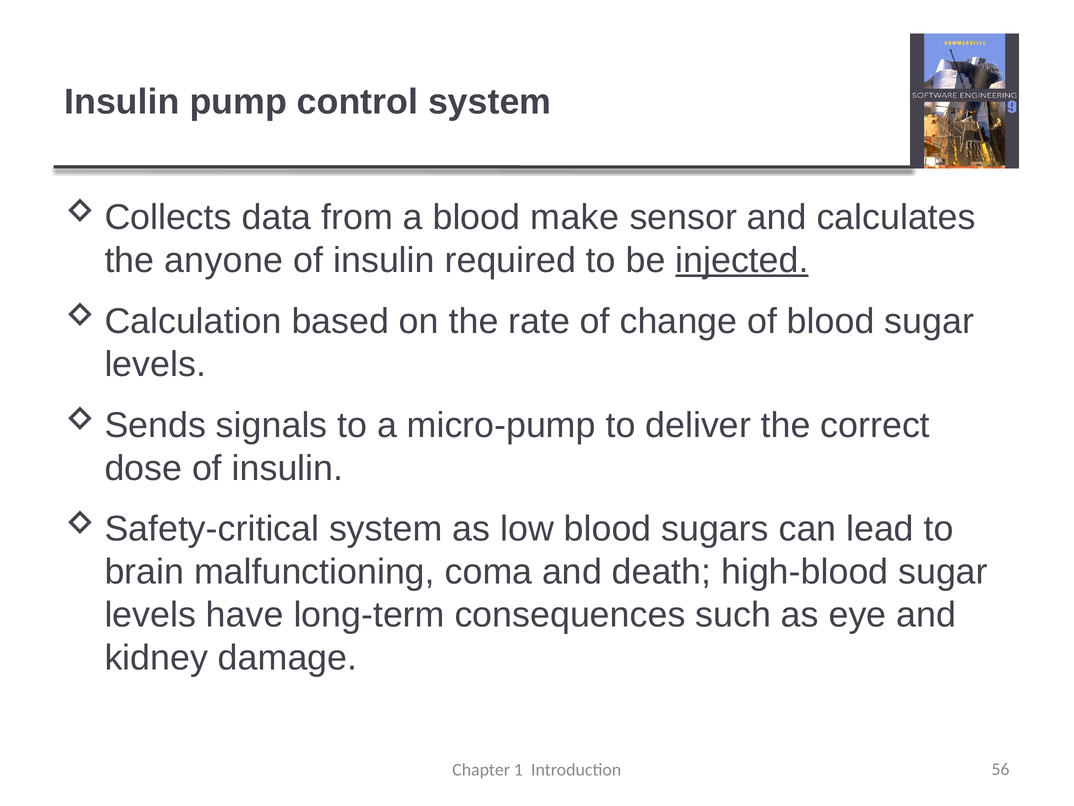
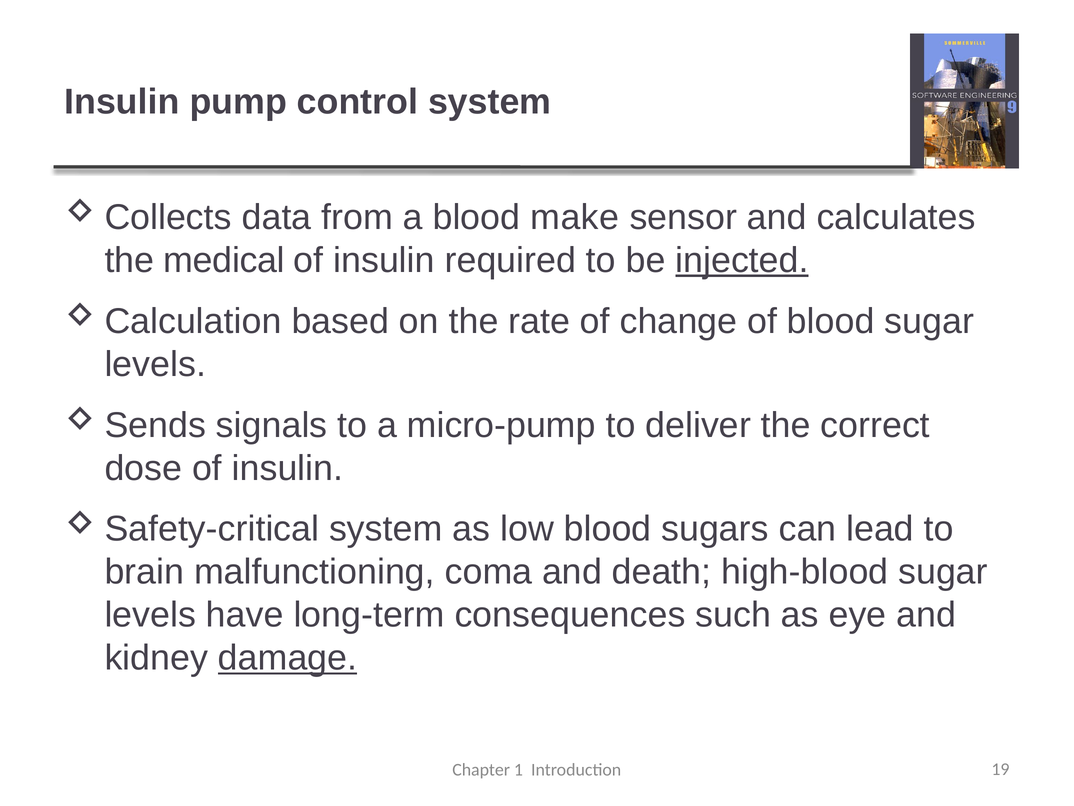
anyone: anyone -> medical (224, 260)
damage underline: none -> present (288, 658)
56: 56 -> 19 (1000, 769)
